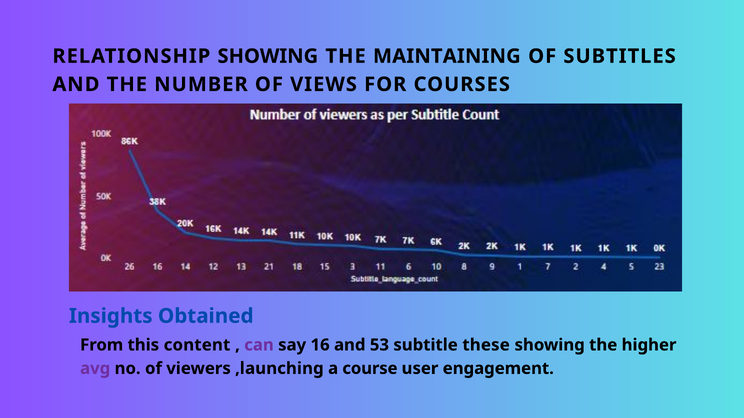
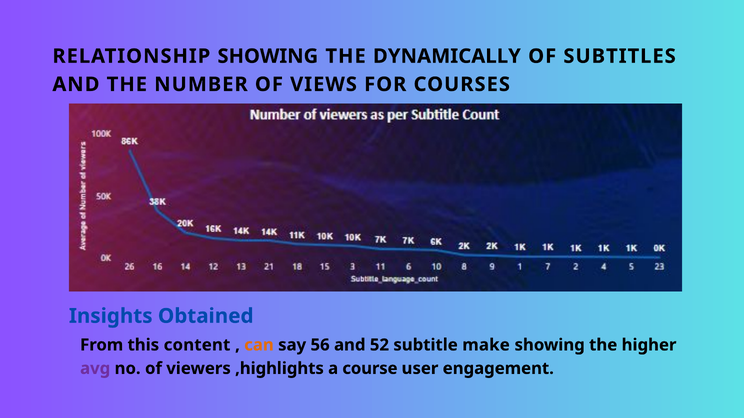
MAINTAINING: MAINTAINING -> DYNAMICALLY (447, 56)
can colour: purple -> orange (259, 345)
16: 16 -> 56 (320, 345)
53: 53 -> 52 (379, 345)
these: these -> make (486, 345)
,launching: ,launching -> ,highlights (279, 369)
